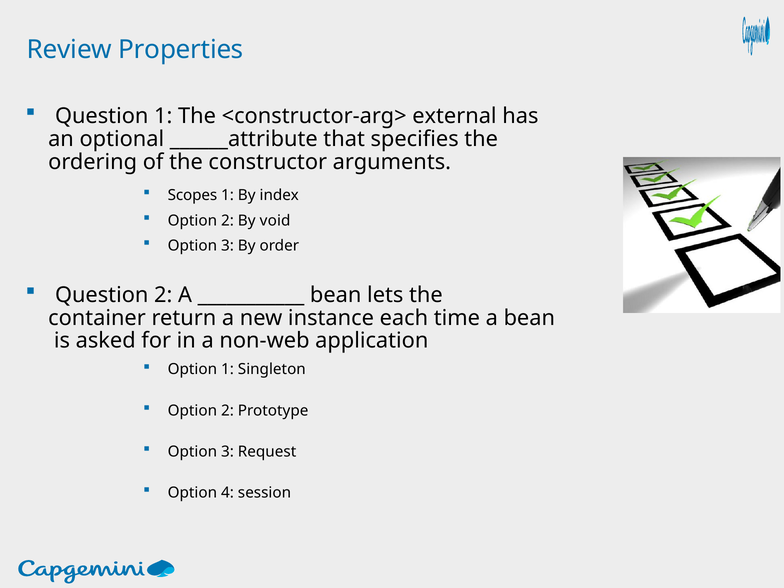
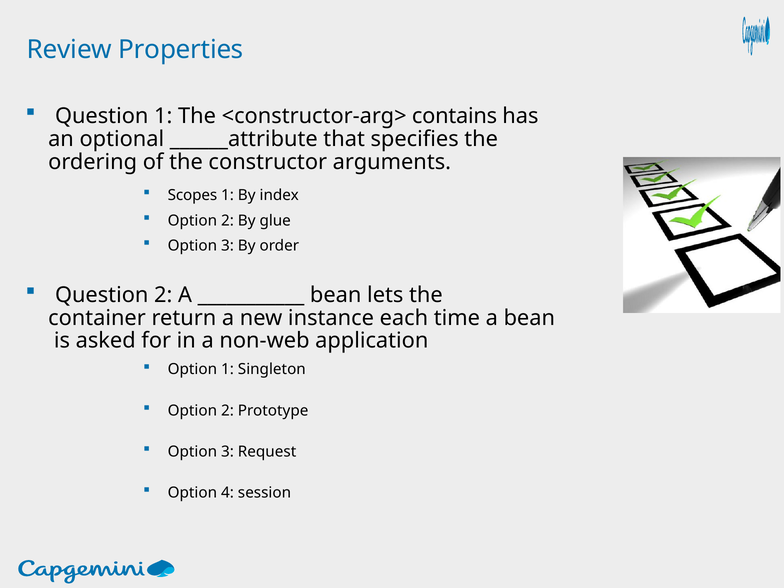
external: external -> contains (455, 116)
void: void -> glue (275, 220)
